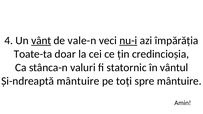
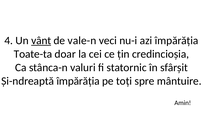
nu-i underline: present -> none (128, 41)
vântul: vântul -> sfârșit (174, 68)
Și-ndreaptă mântuire: mântuire -> împărăția (78, 81)
